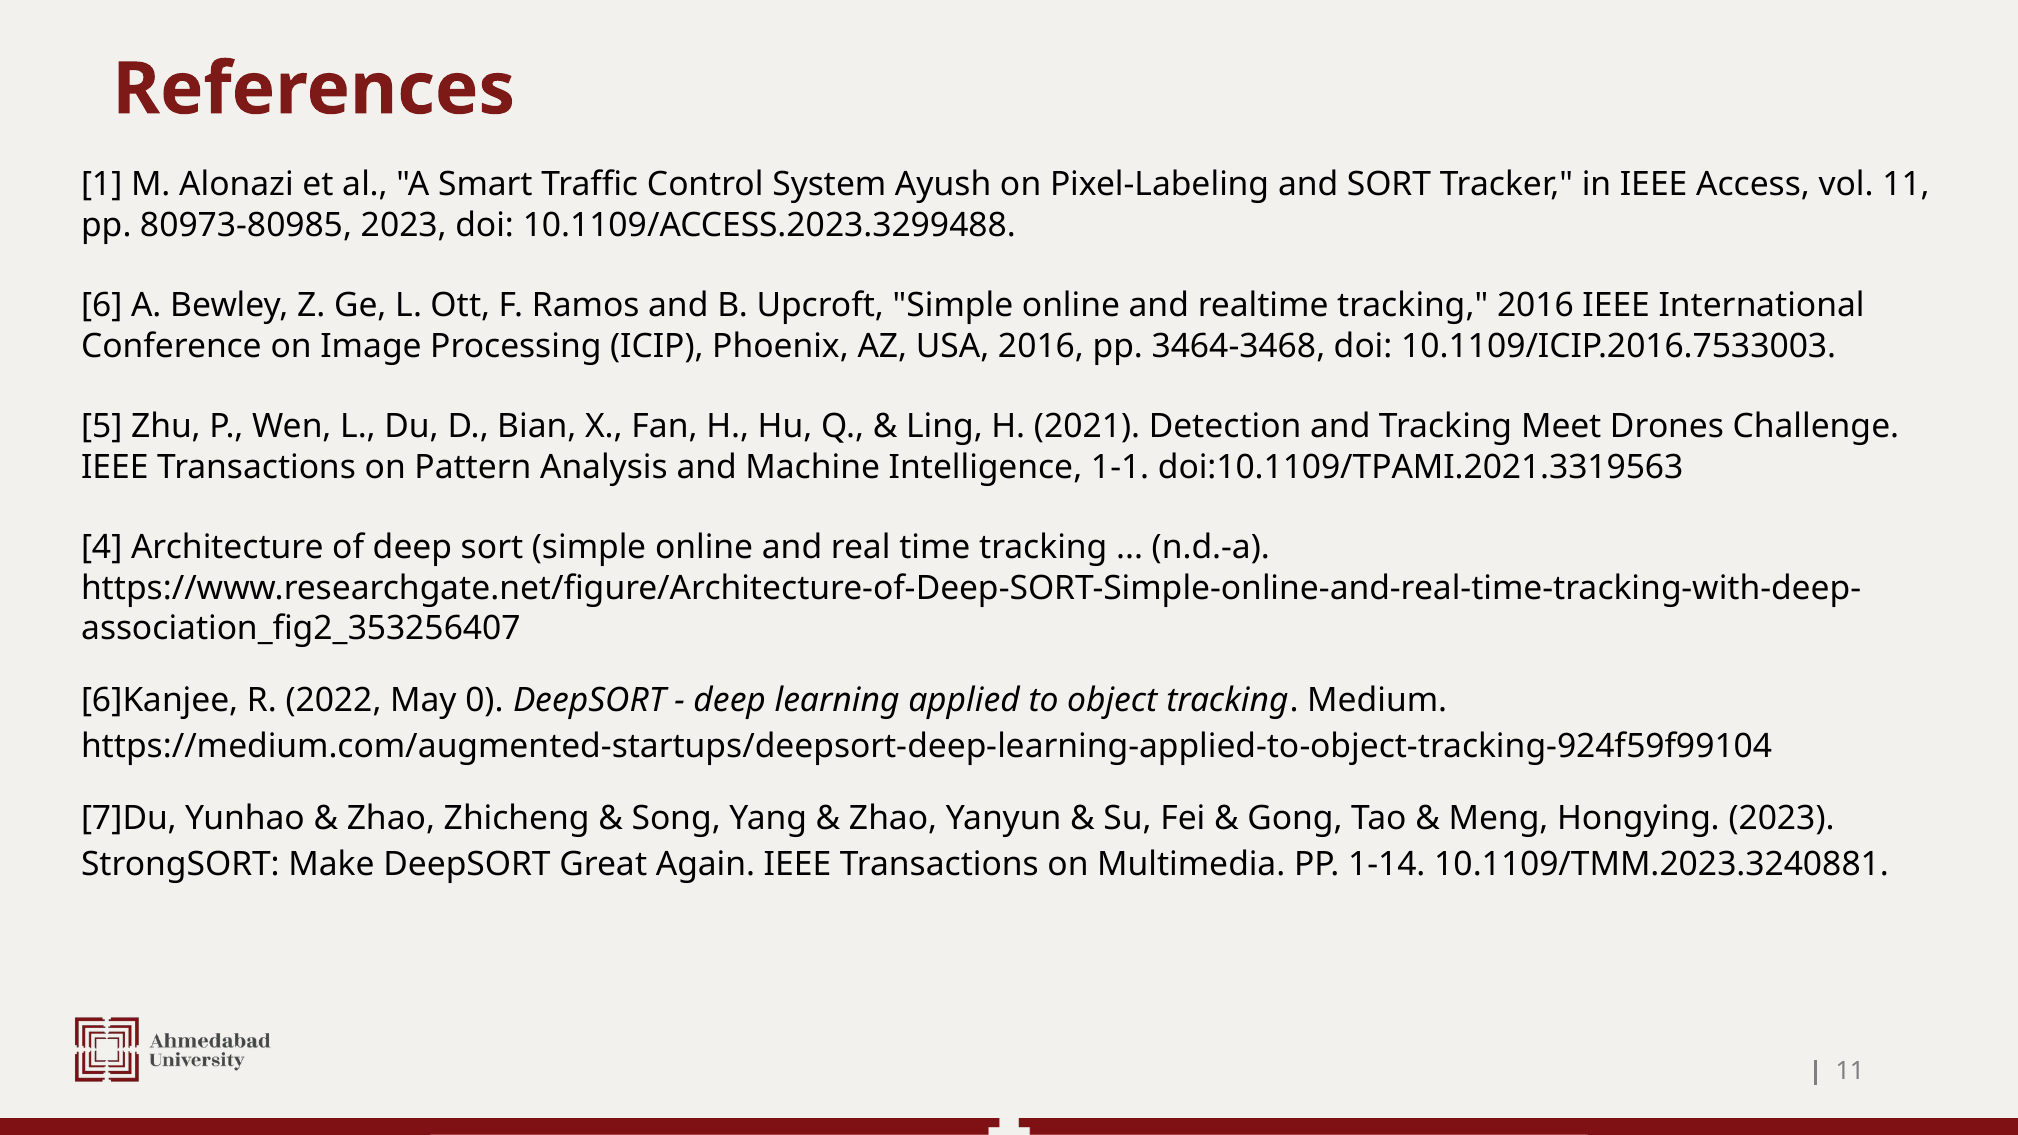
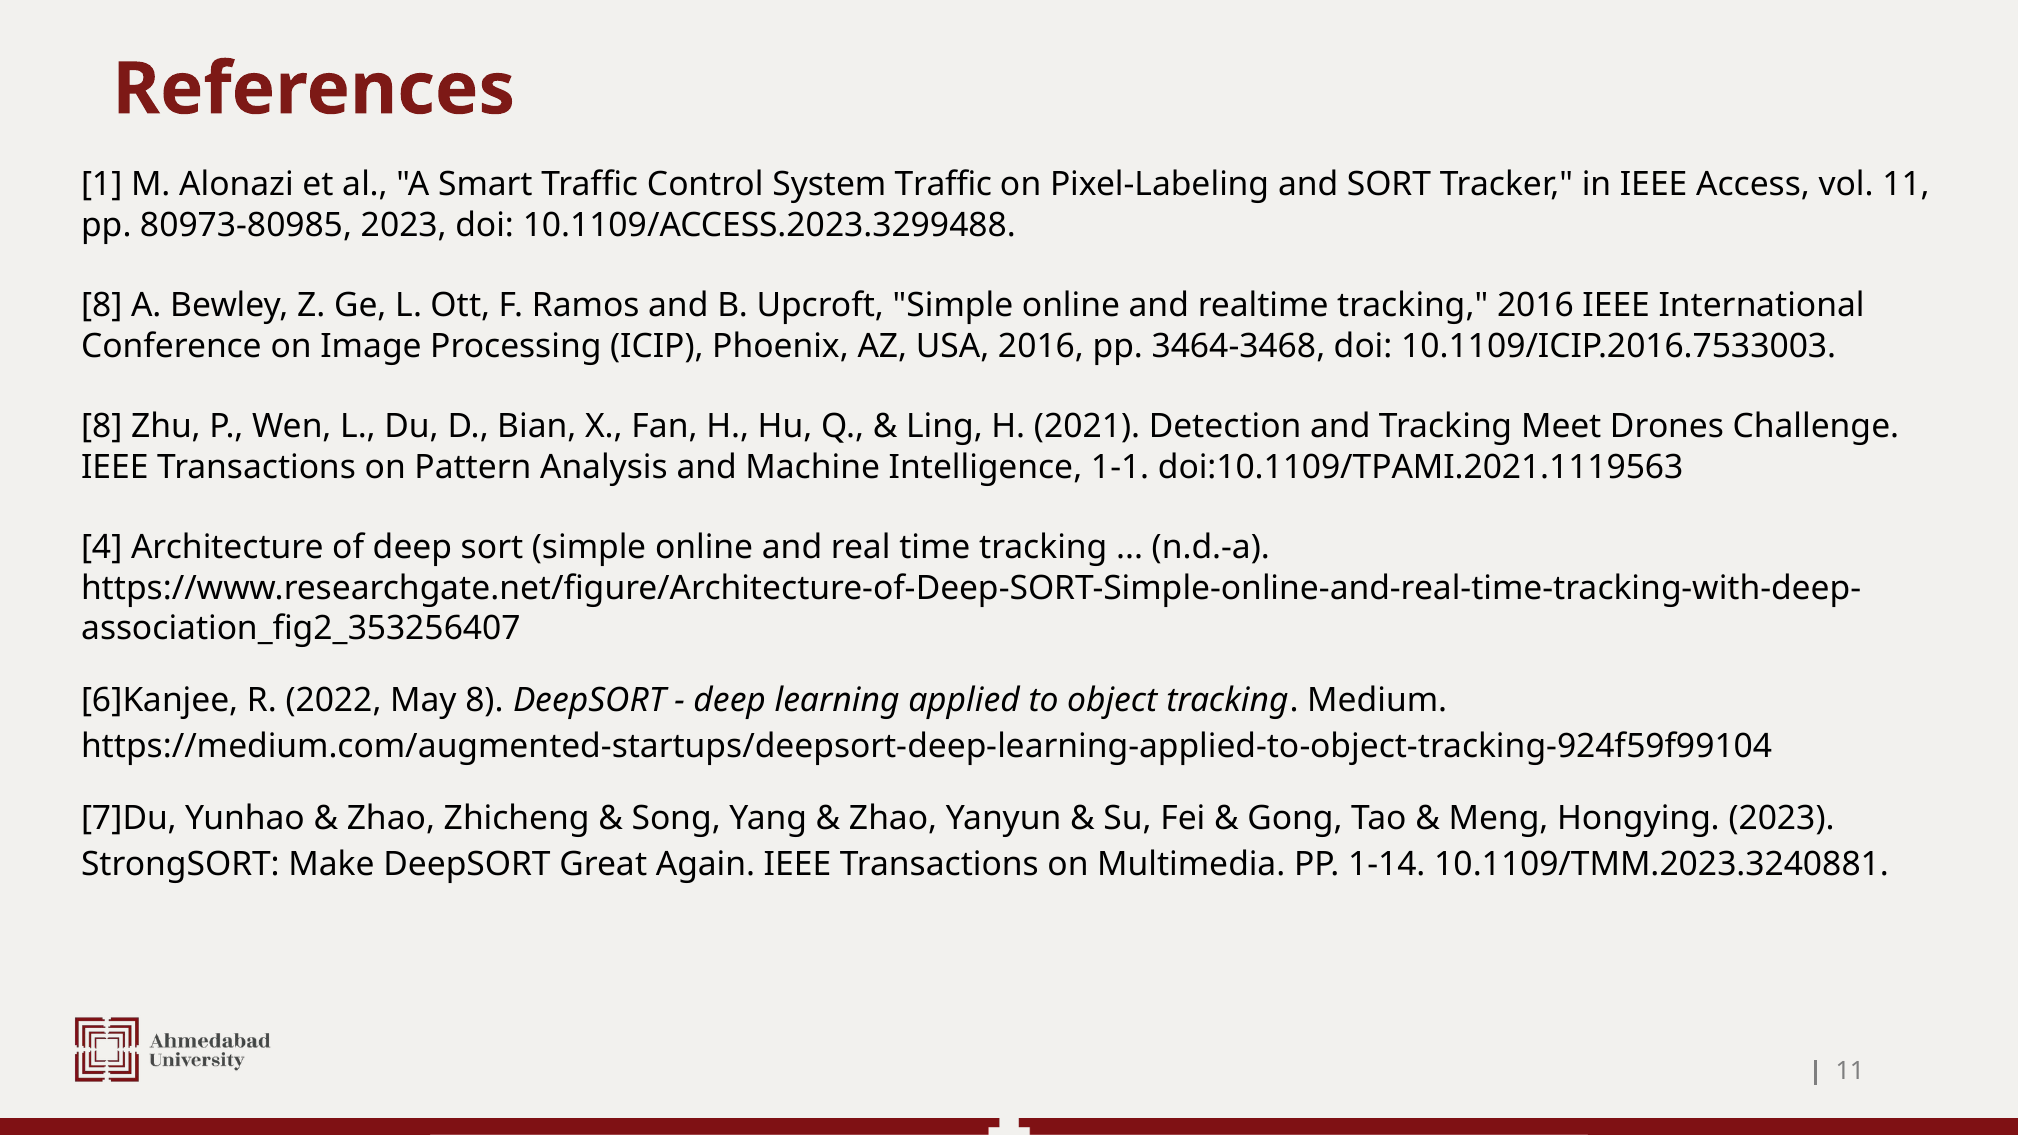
System Ayush: Ayush -> Traffic (943, 185)
6: 6 -> 8 (102, 306)
5: 5 -> 8 (102, 427)
doi:10.1109/TPAMI.2021.3319563: doi:10.1109/TPAMI.2021.3319563 -> doi:10.1109/TPAMI.2021.1119563 (1421, 467)
May 0: 0 -> 8 (484, 700)
